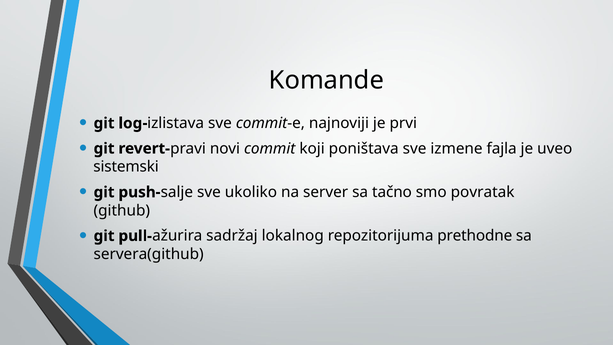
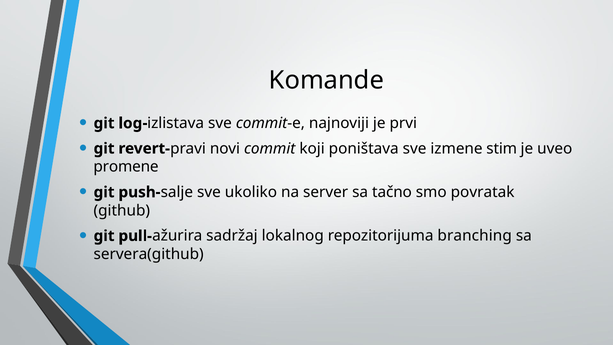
fajla: fajla -> stim (502, 148)
sistemski: sistemski -> promene (126, 167)
prethodne: prethodne -> branching (475, 236)
